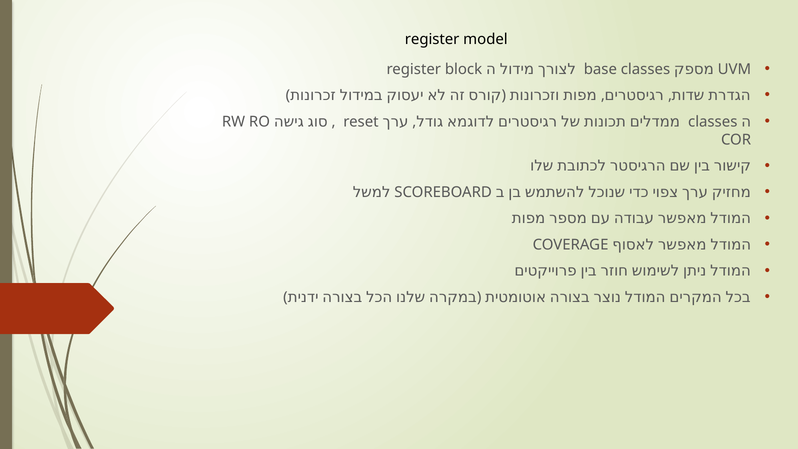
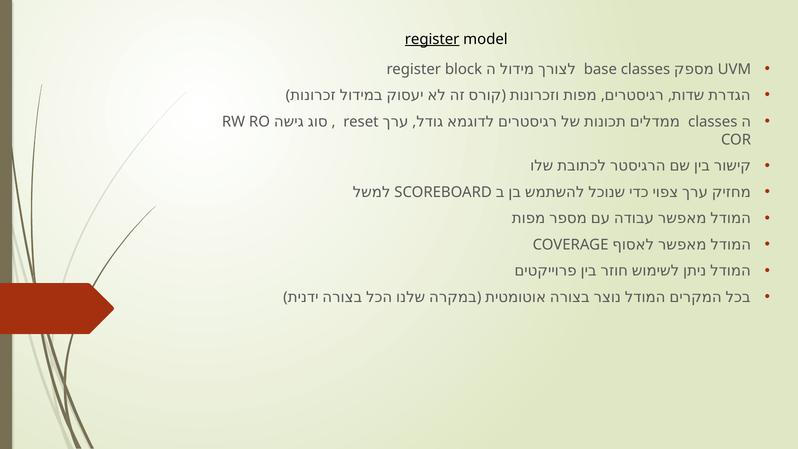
register underline: none -> present (432, 39)
